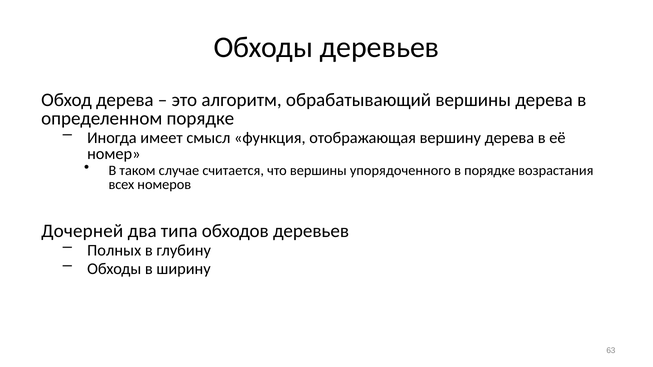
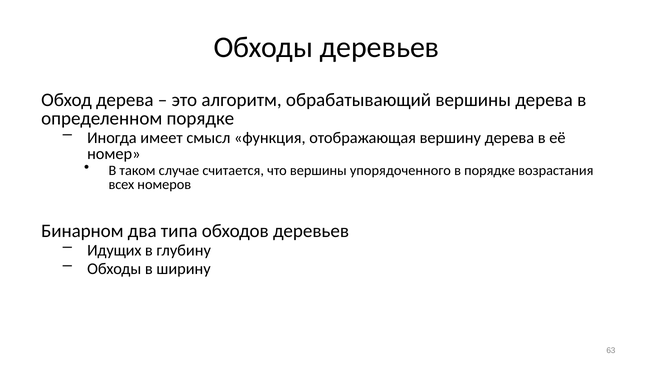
Дочерней: Дочерней -> Бинарном (82, 231)
Полных: Полных -> Идущих (114, 251)
